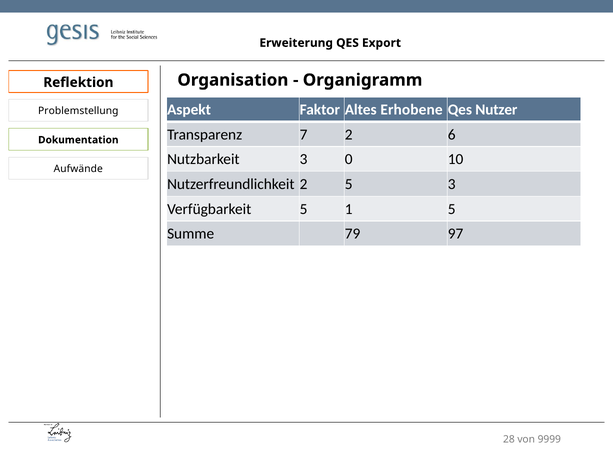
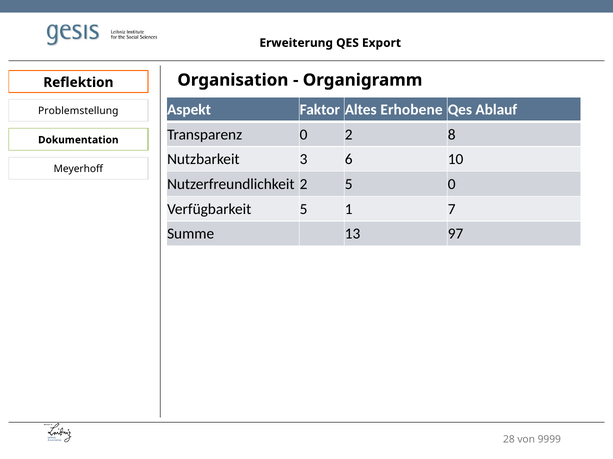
Nutzer: Nutzer -> Ablauf (496, 110)
Transparenz 7: 7 -> 0 (304, 135)
6: 6 -> 8 (452, 135)
0: 0 -> 6 (349, 160)
Aufwände: Aufwände -> Meyerhoff (78, 169)
5 3: 3 -> 0 (452, 185)
1 5: 5 -> 7 (452, 209)
79: 79 -> 13 (353, 234)
